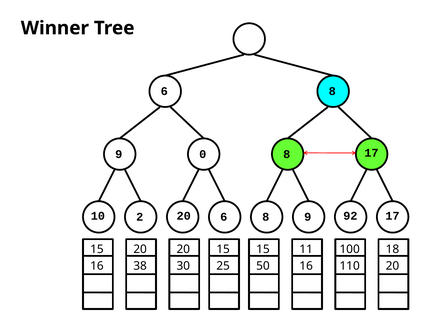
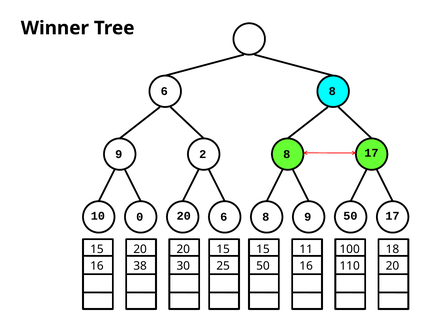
0: 0 -> 2 (203, 154)
2: 2 -> 0 (140, 217)
9 92: 92 -> 50 (350, 216)
